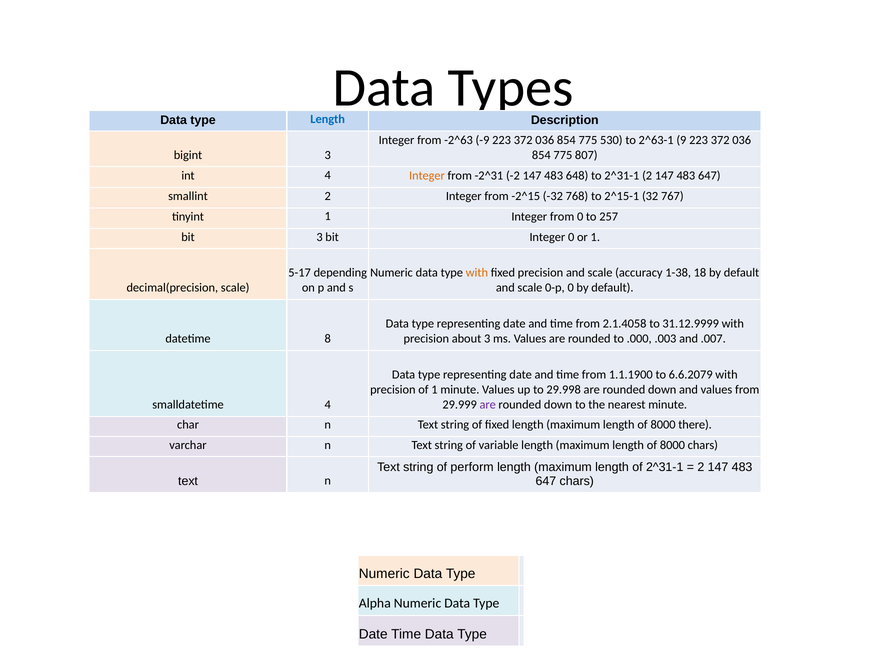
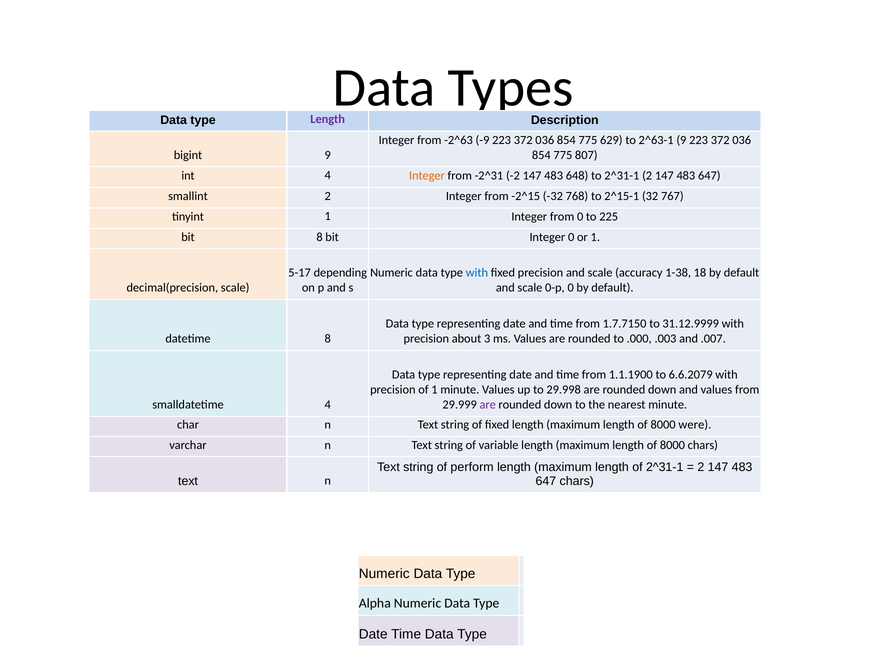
Length colour: blue -> purple (328, 119)
530: 530 -> 629 (611, 140)
bigint 3: 3 -> 9 (328, 155)
257: 257 -> 225 (609, 217)
bit 3: 3 -> 8 (320, 237)
with colour: orange -> blue (477, 273)
2.1.4058: 2.1.4058 -> 1.7.7150 (625, 324)
there: there -> were (695, 425)
